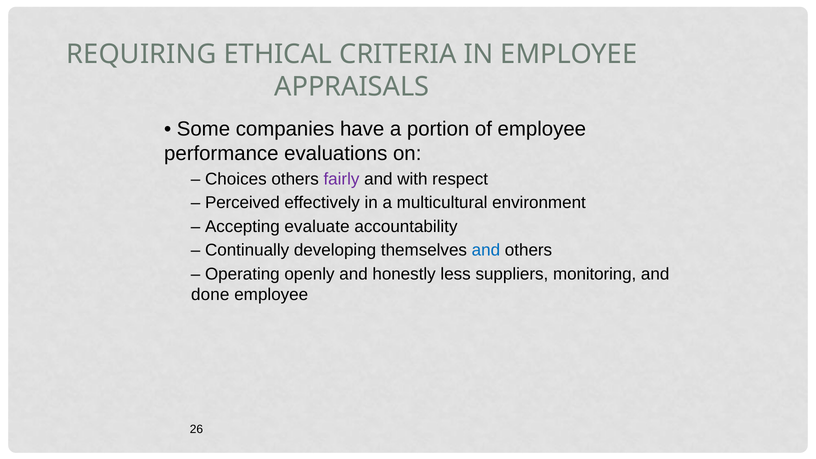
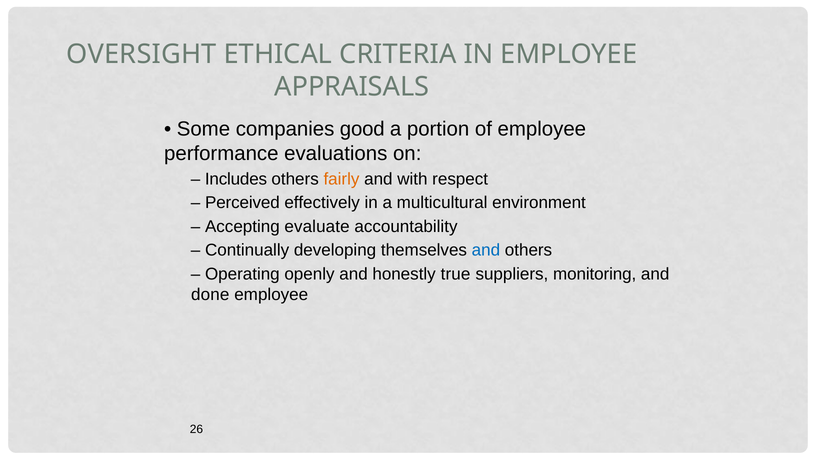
REQUIRING: REQUIRING -> OVERSIGHT (141, 54)
have: have -> good (362, 129)
Choices: Choices -> Includes (236, 179)
fairly colour: purple -> orange (341, 179)
less: less -> true (456, 274)
